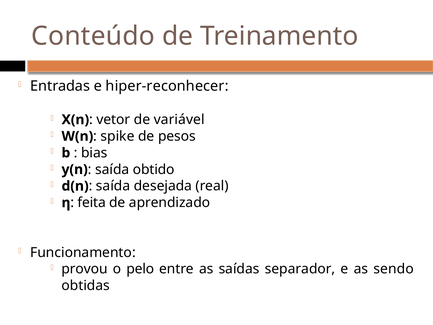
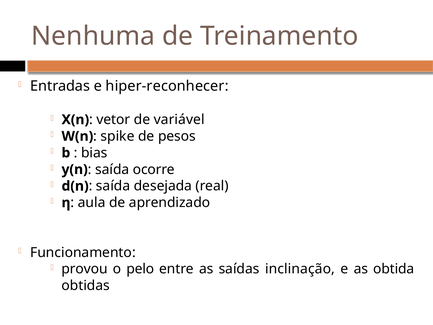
Conteúdo: Conteúdo -> Nenhuma (93, 36)
obtido: obtido -> ocorre (154, 169)
feita: feita -> aula (92, 203)
separador: separador -> inclinação (300, 269)
sendo: sendo -> obtida (394, 269)
